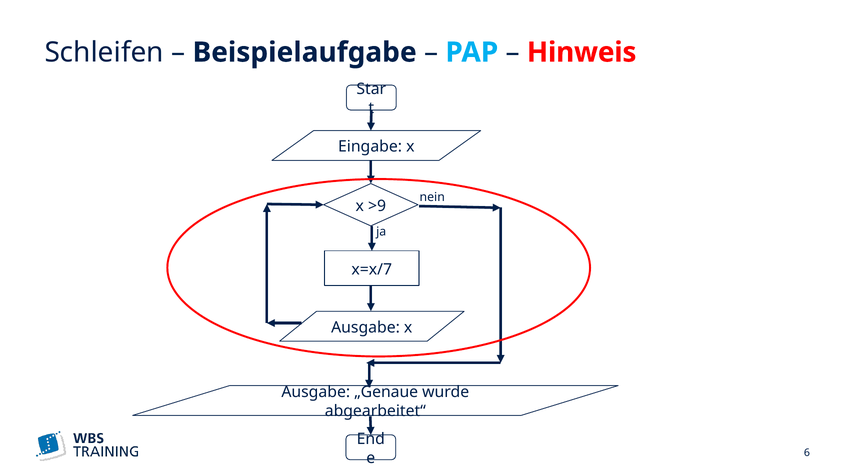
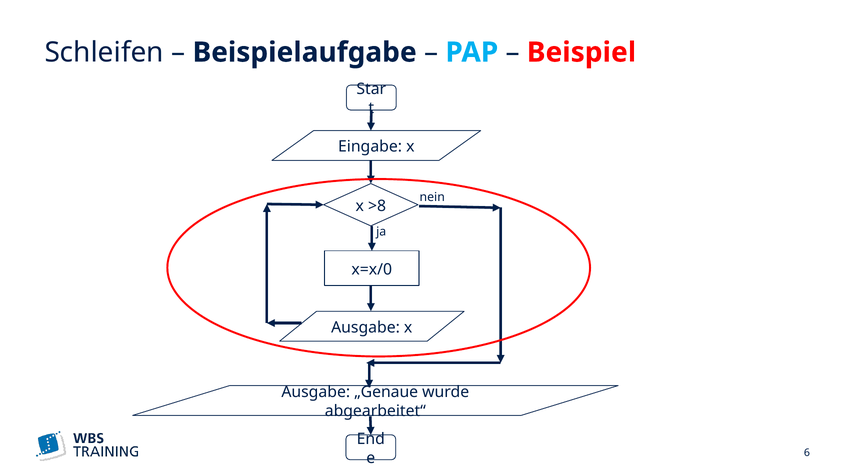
Hinweis: Hinweis -> Beispiel (581, 52)
>9: >9 -> >8 (377, 206)
x=x/7: x=x/7 -> x=x/0 (372, 269)
